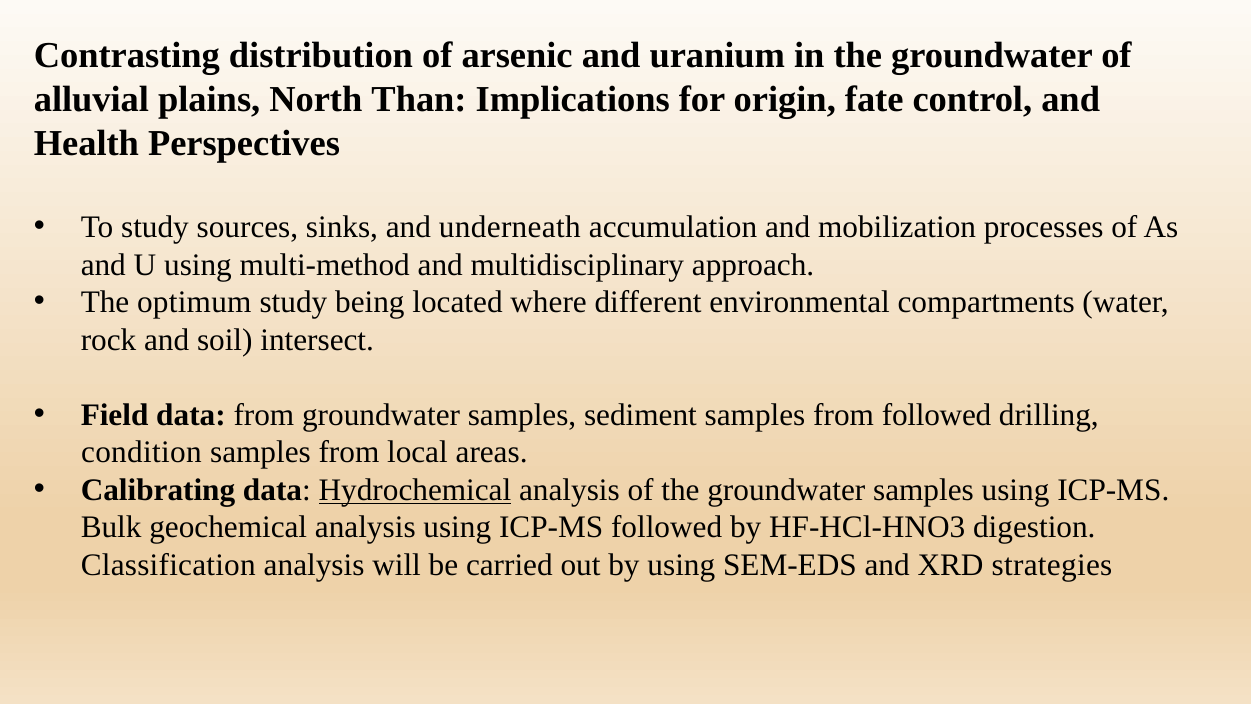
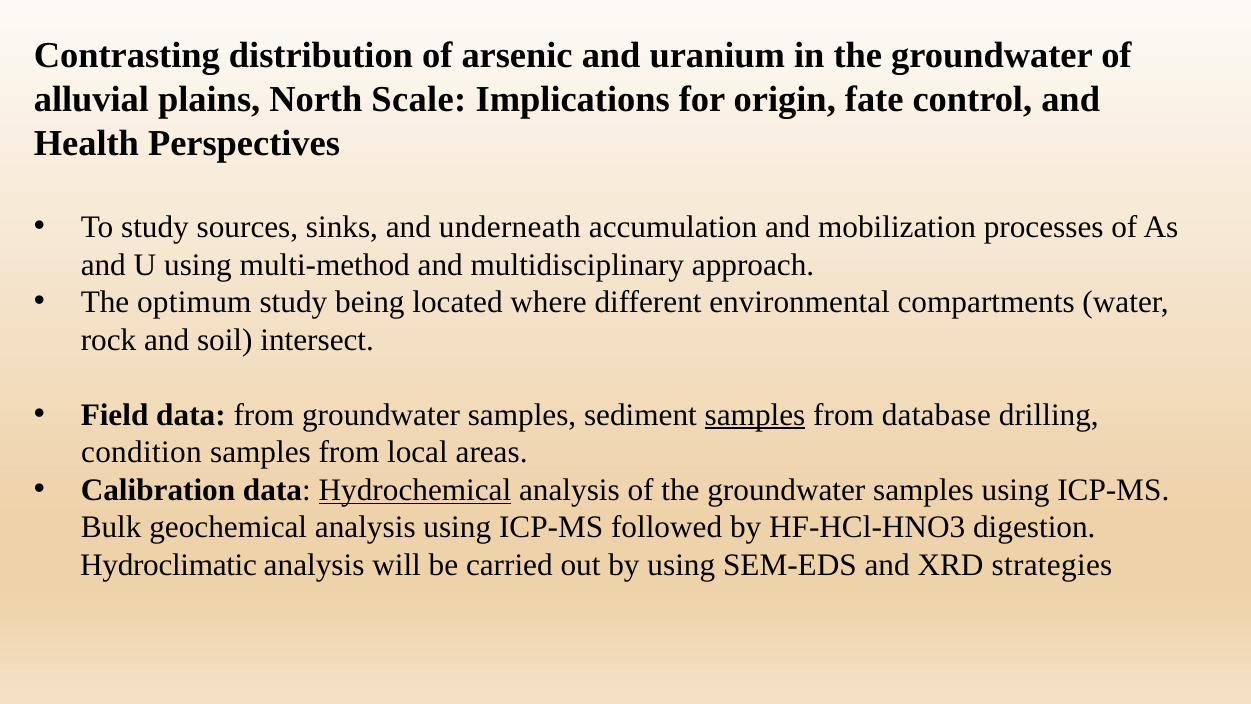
Than: Than -> Scale (419, 99)
samples underline: none -> present (755, 415)
from followed: followed -> database (936, 415)
Calibrating: Calibrating -> Calibration (158, 490)
Classification: Classification -> Hydroclimatic (169, 565)
